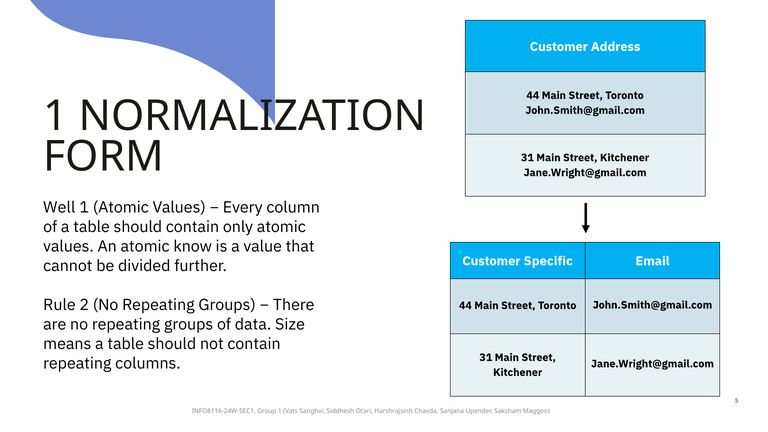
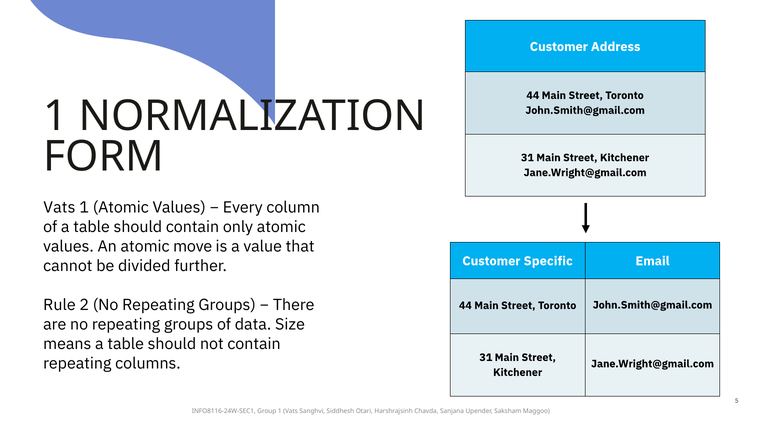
Well: Well -> Vats (59, 207)
know: know -> move (193, 246)
